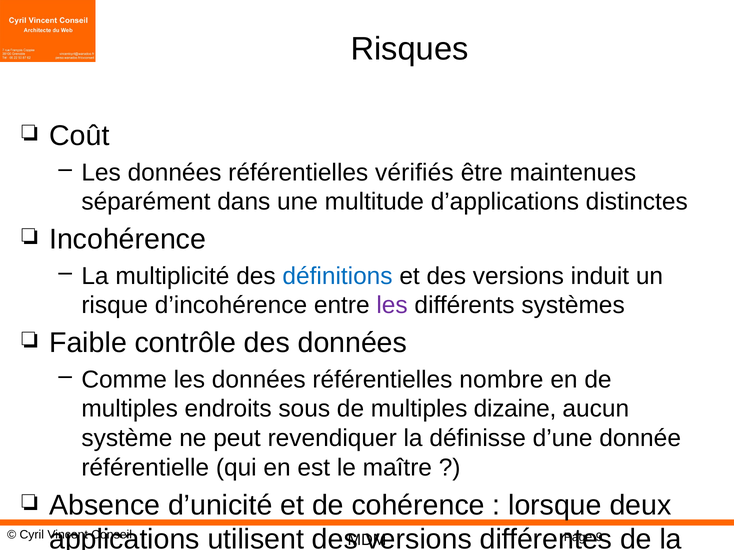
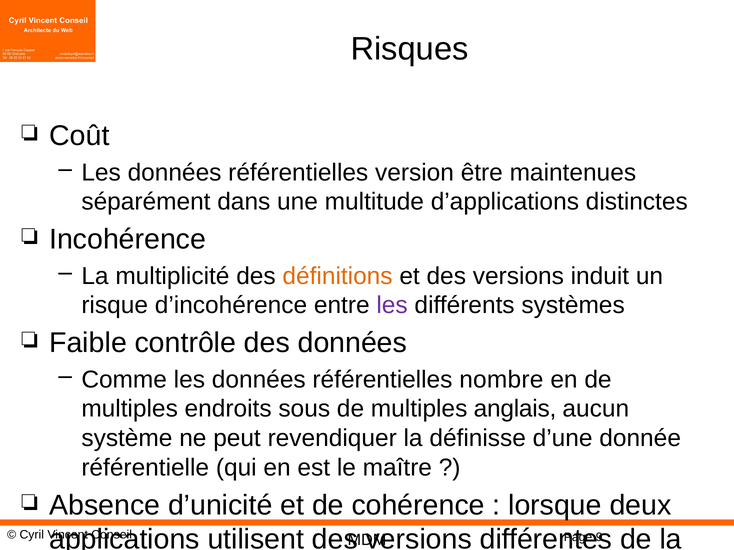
référentielles vérifiés: vérifiés -> version (414, 173)
définitions colour: blue -> orange (338, 276)
dizaine: dizaine -> anglais (515, 409)
